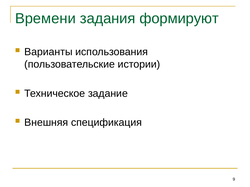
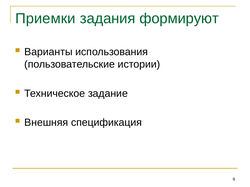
Времени: Времени -> Приемки (45, 19)
